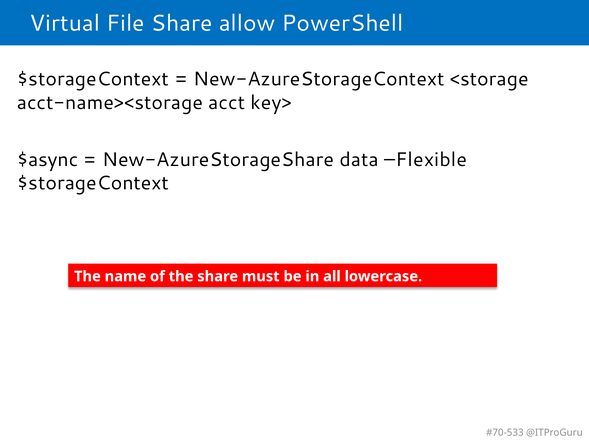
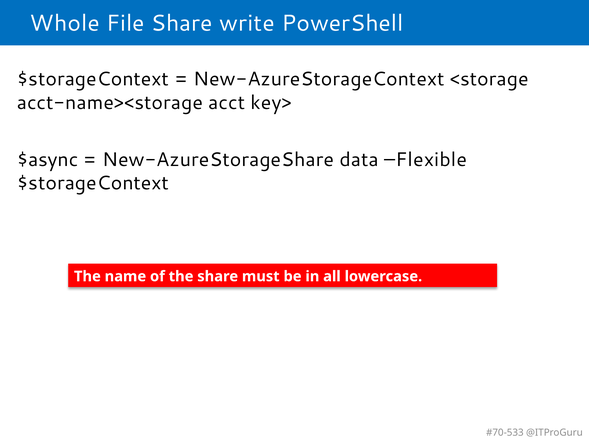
Virtual: Virtual -> Whole (65, 23)
allow: allow -> write (247, 23)
